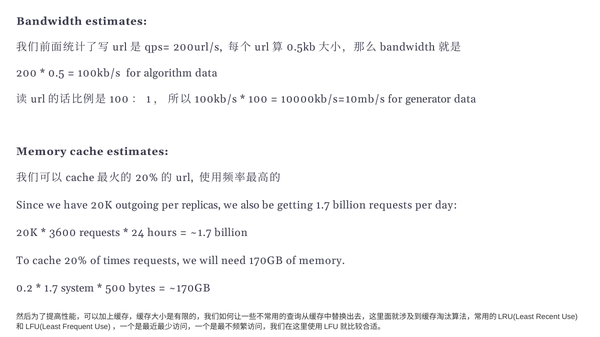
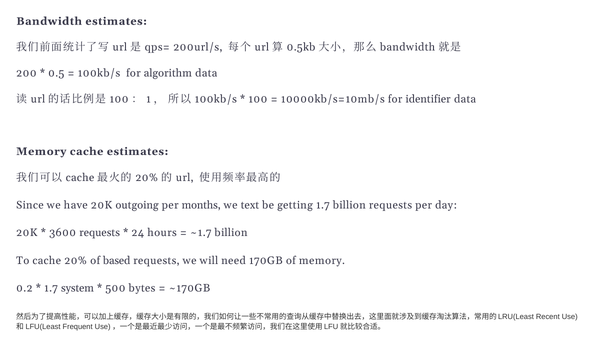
generator: generator -> identifier (428, 99)
replicas: replicas -> months (201, 205)
also: also -> text (250, 205)
times: times -> based (117, 261)
